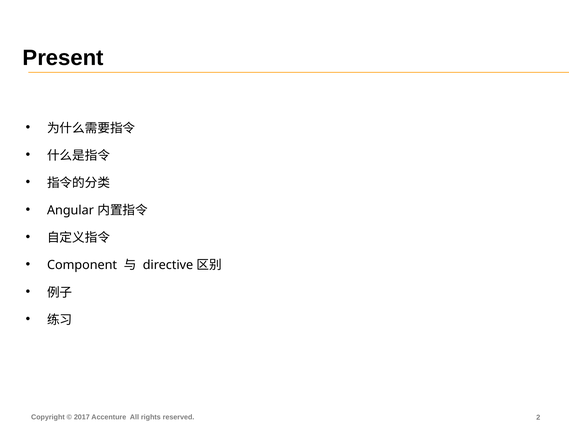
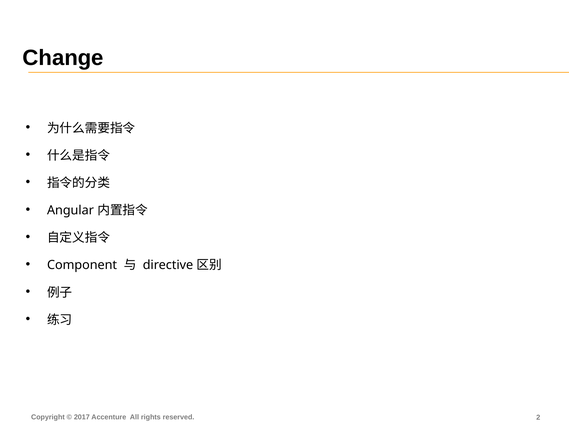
Present: Present -> Change (63, 58)
